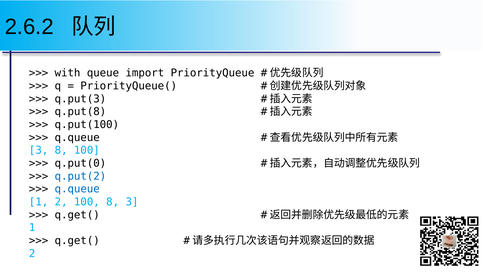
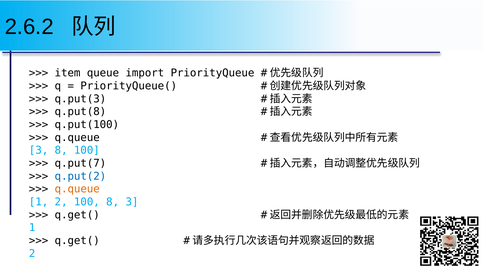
with: with -> item (68, 73)
q.put(0: q.put(0 -> q.put(7 (80, 163)
q.queue colour: blue -> orange (77, 189)
